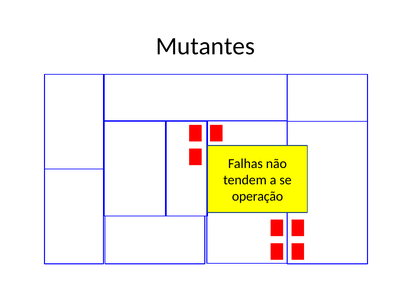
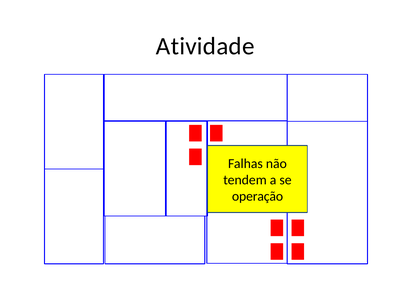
Mutantes: Mutantes -> Atividade (205, 46)
